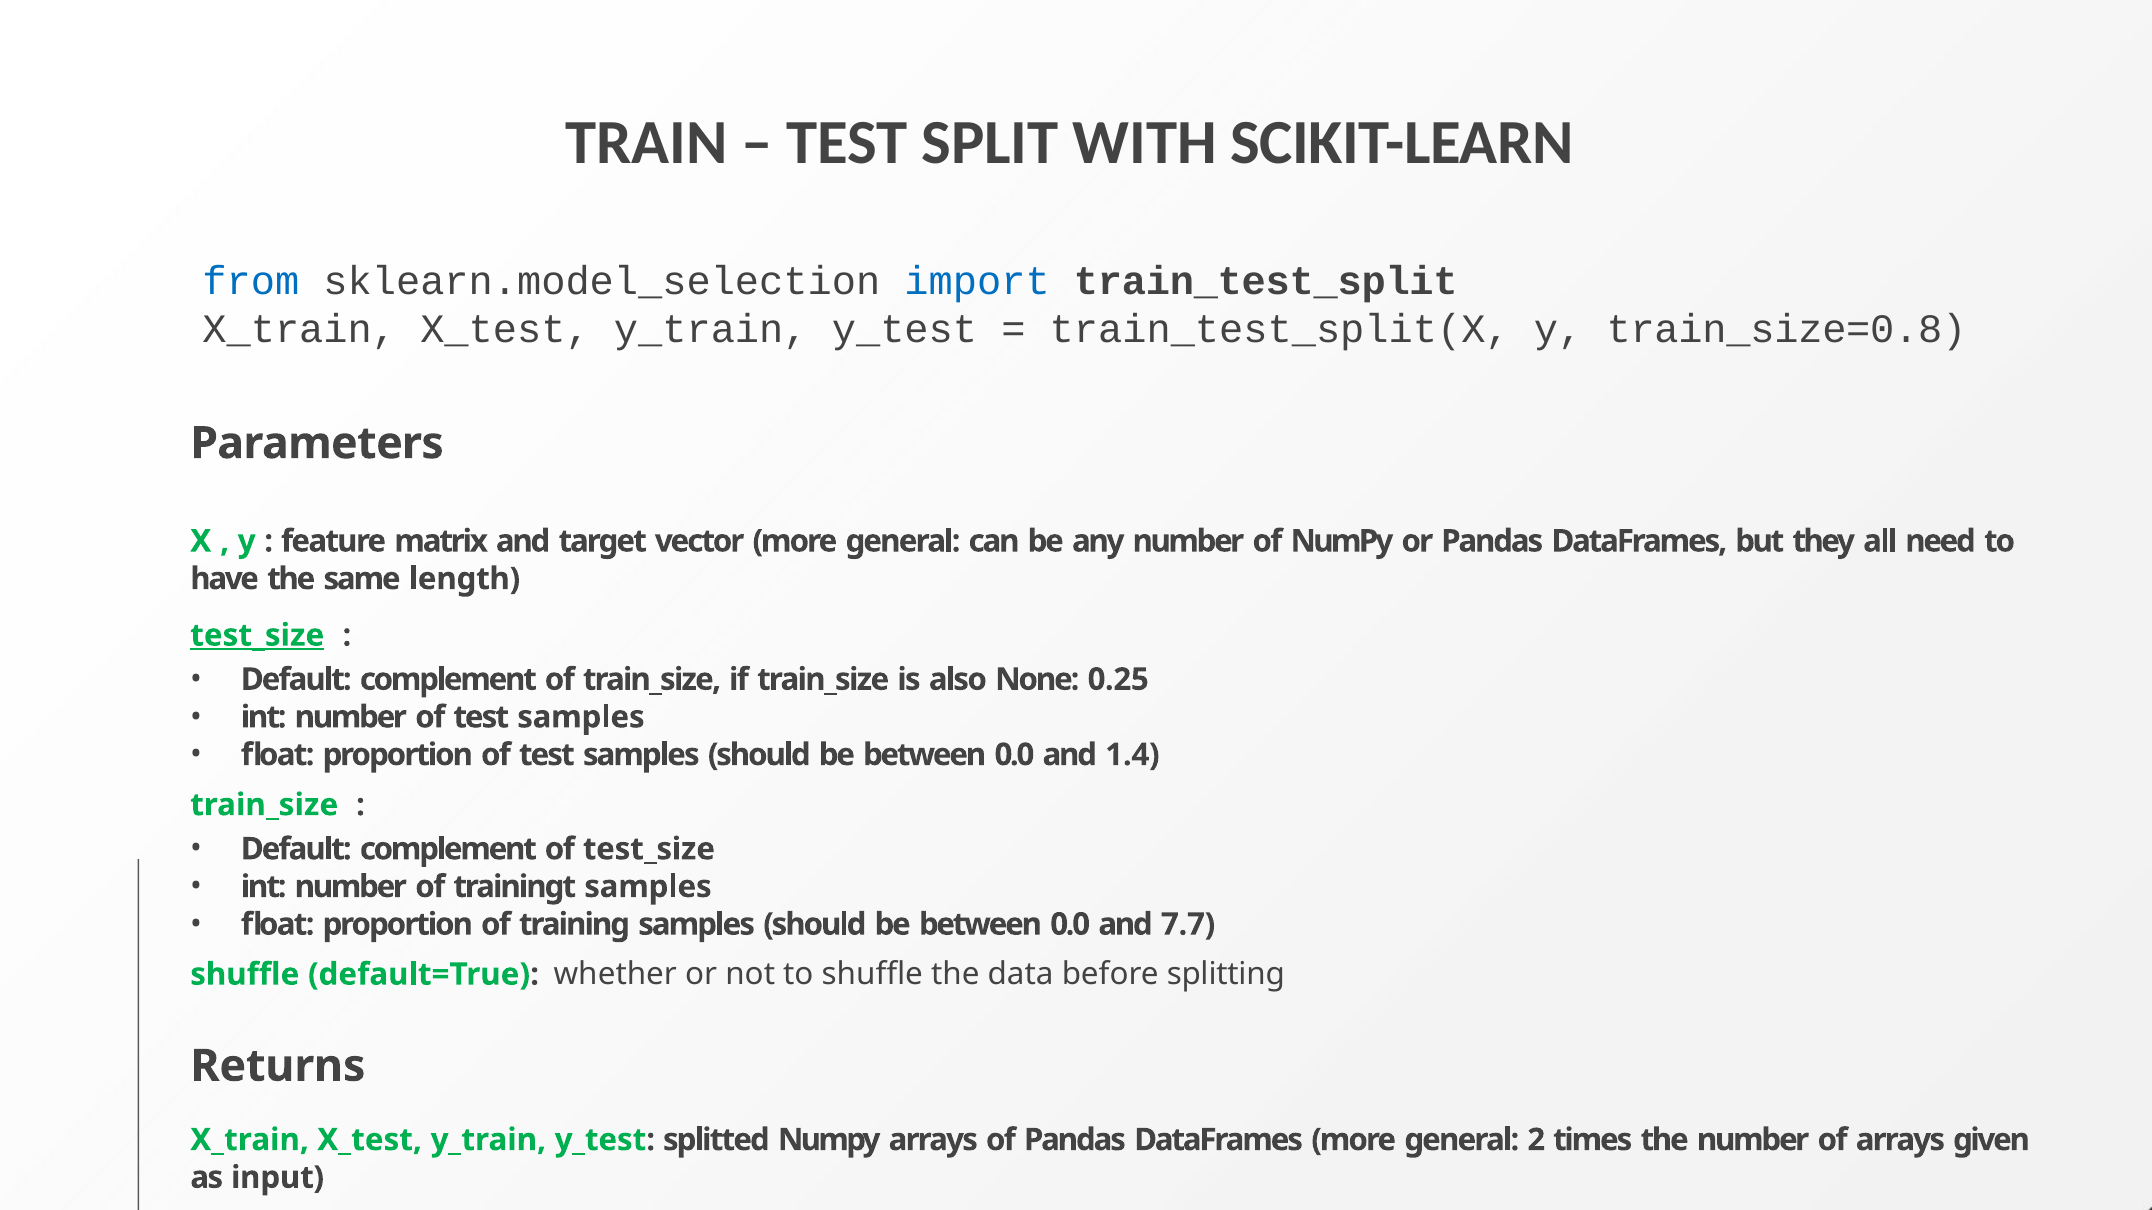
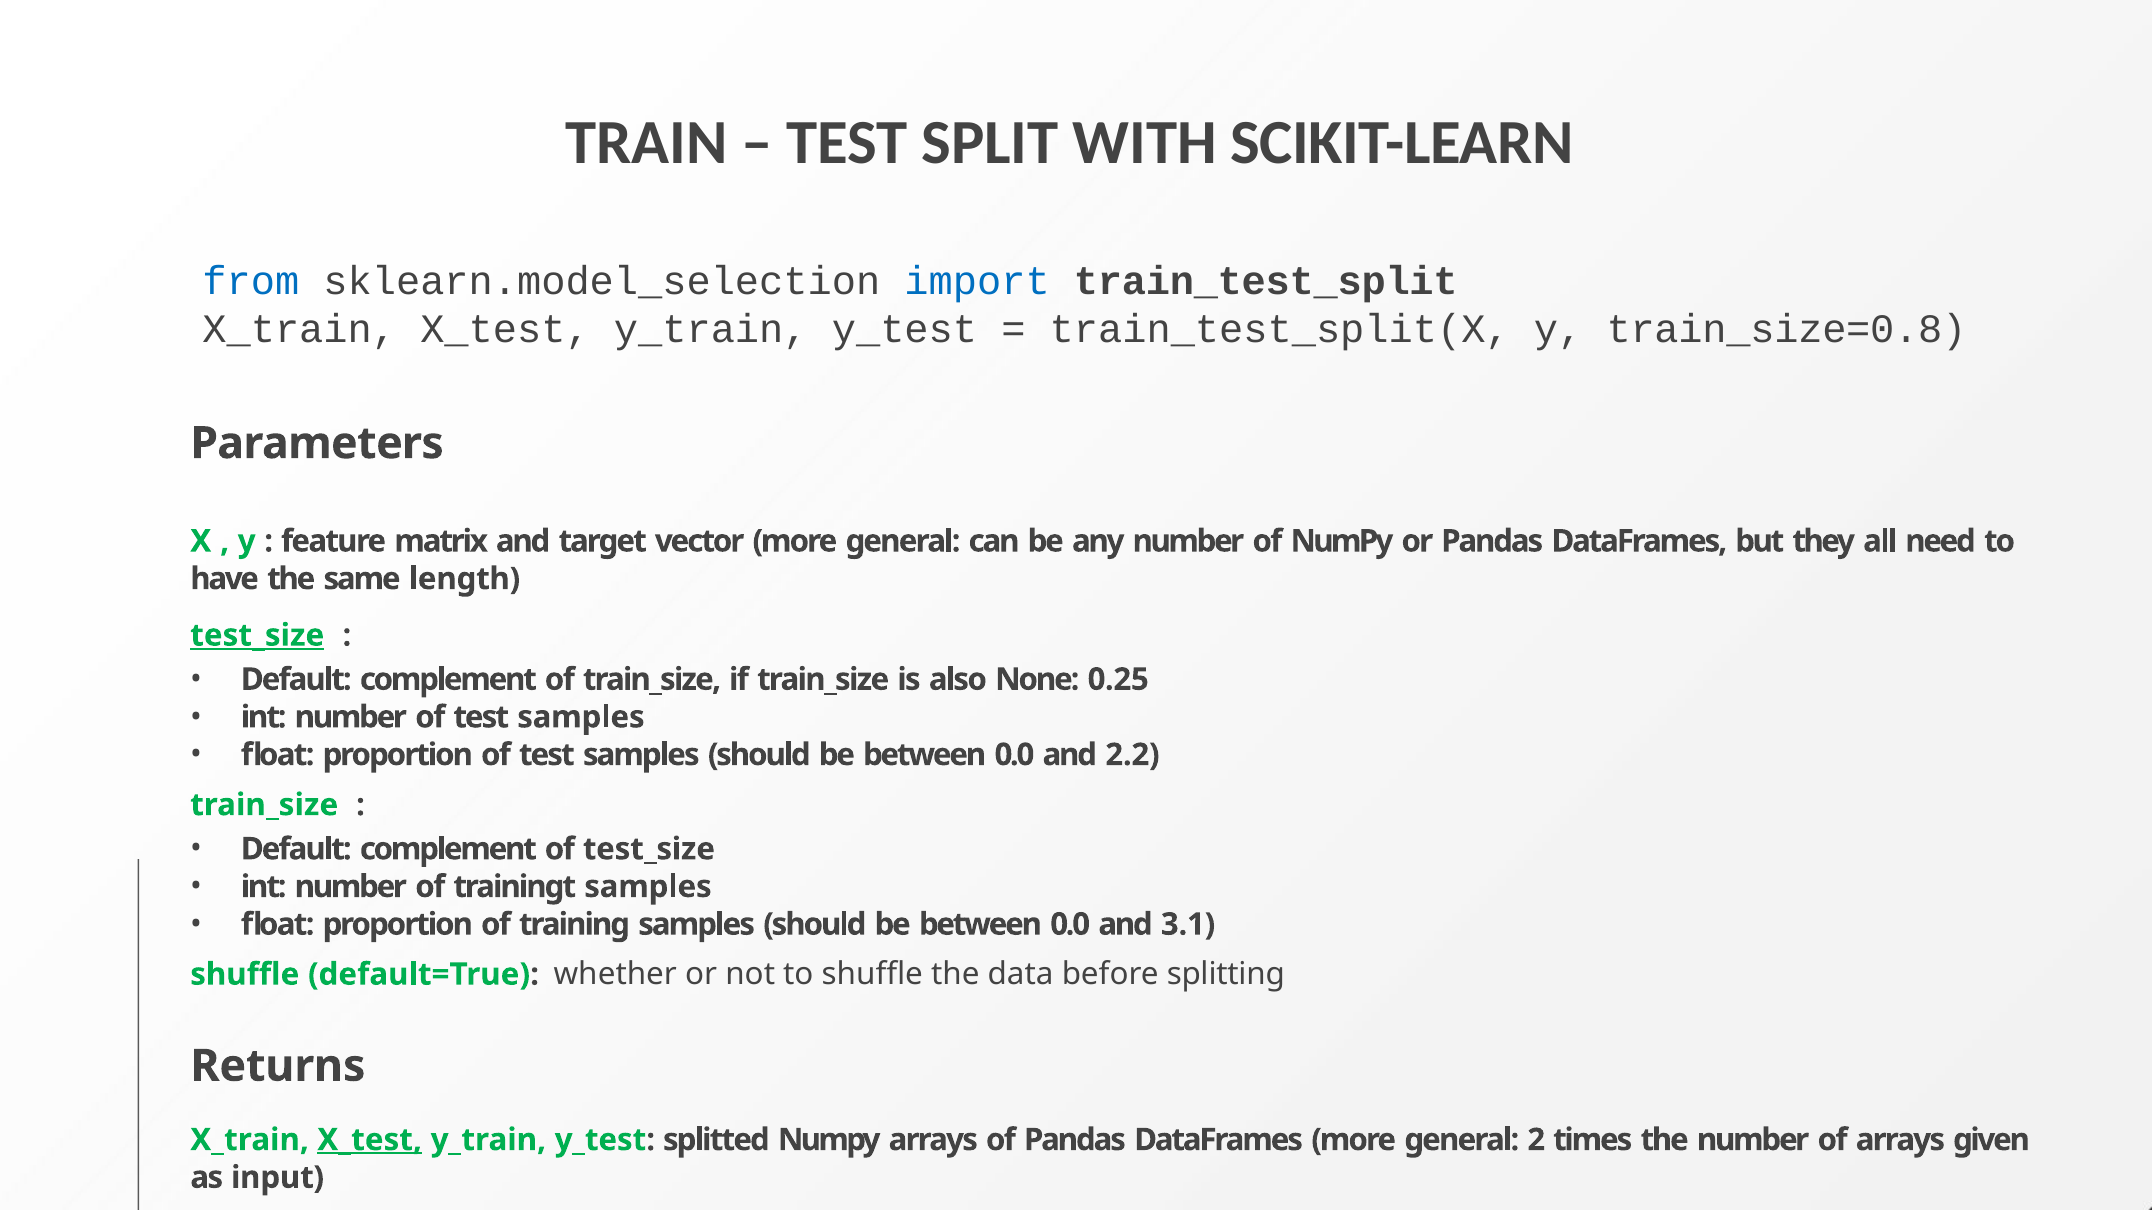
1.4: 1.4 -> 2.2 (1132, 755)
7.7: 7.7 -> 3.1 (1188, 925)
X_test underline: none -> present (370, 1140)
